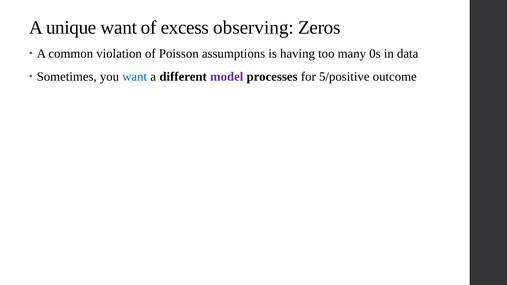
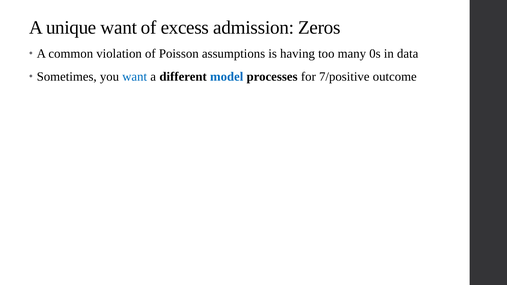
observing: observing -> admission (254, 28)
model colour: purple -> blue (227, 77)
5/positive: 5/positive -> 7/positive (344, 77)
